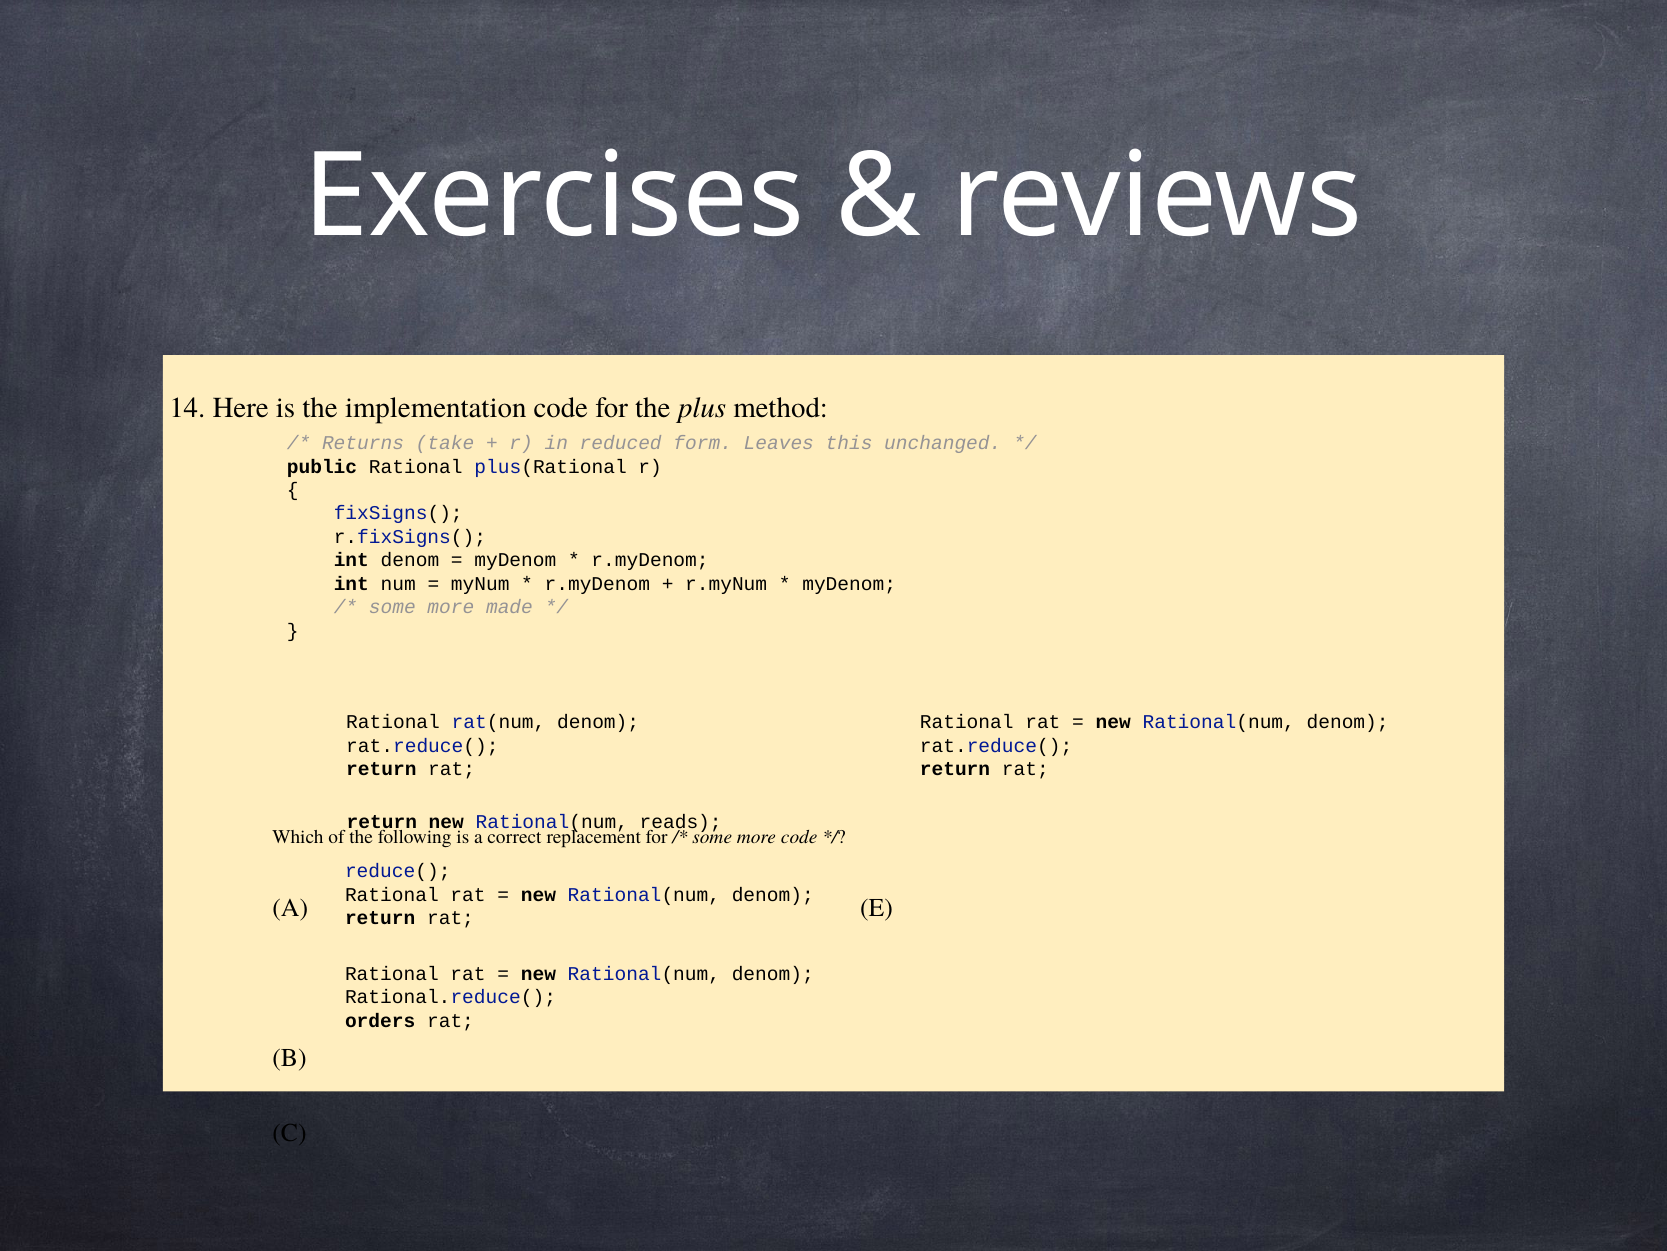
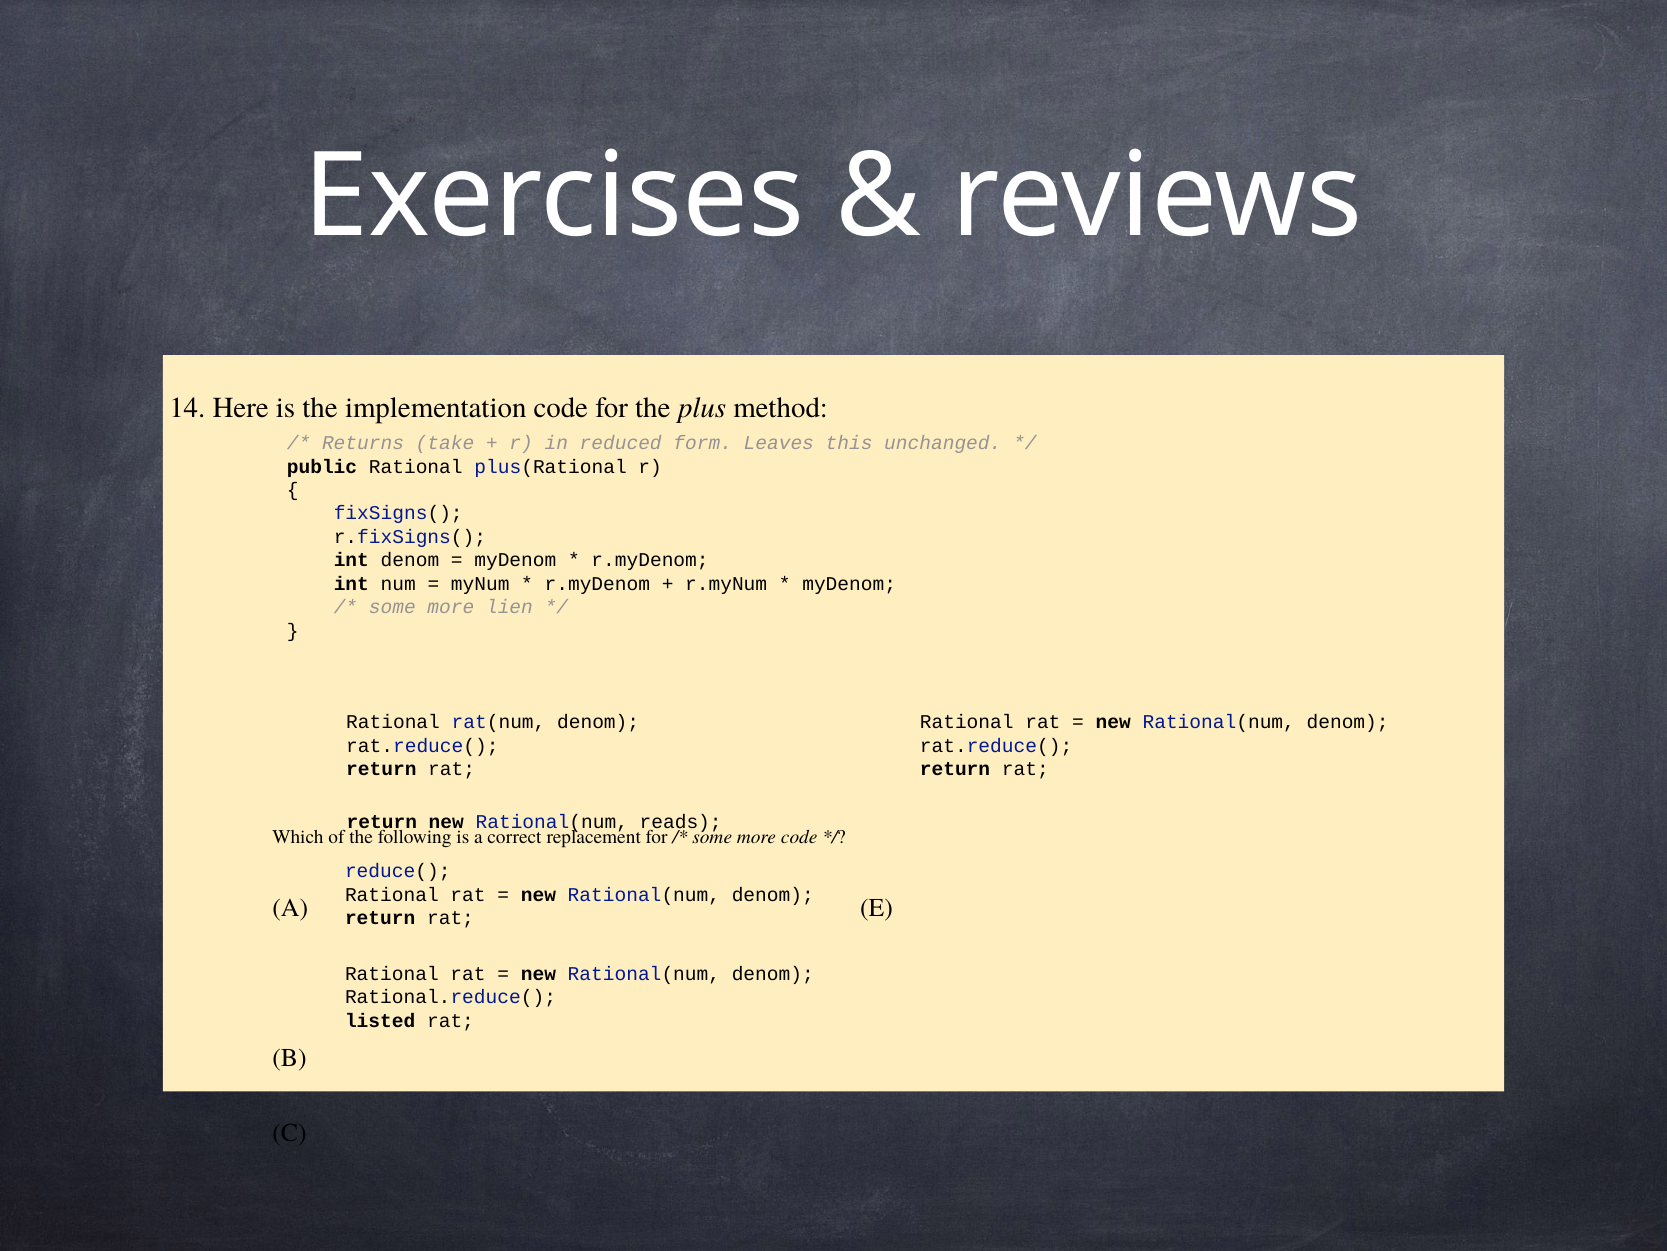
made: made -> lien (509, 607)
orders: orders -> listed (380, 1020)
